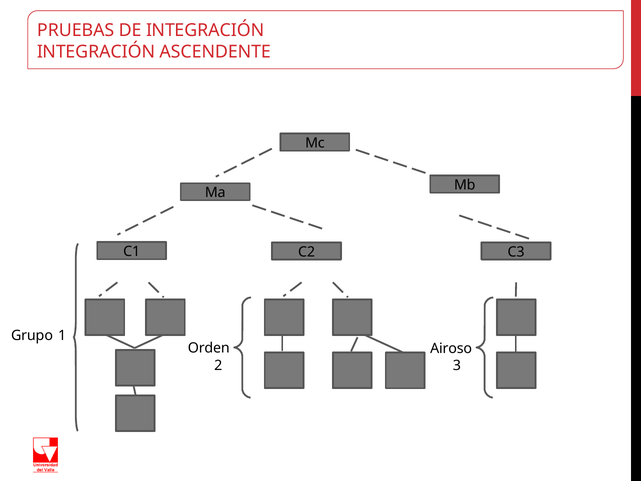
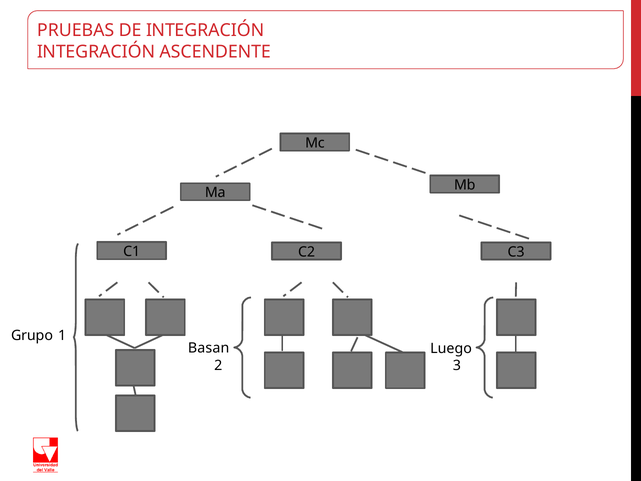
Orden: Orden -> Basan (209, 348)
Airoso: Airoso -> Luego (451, 348)
